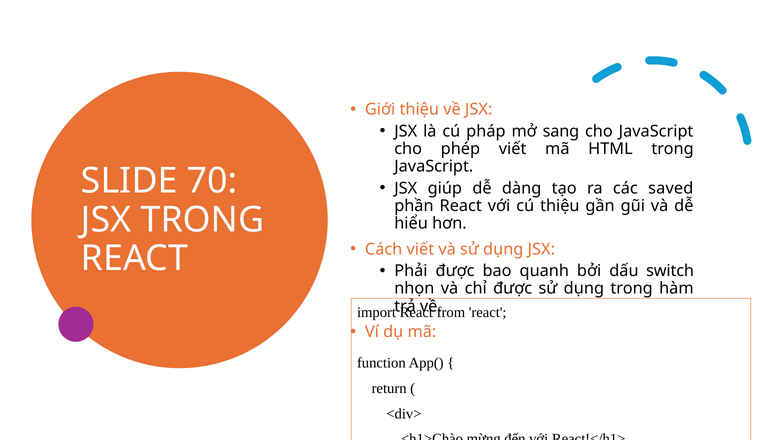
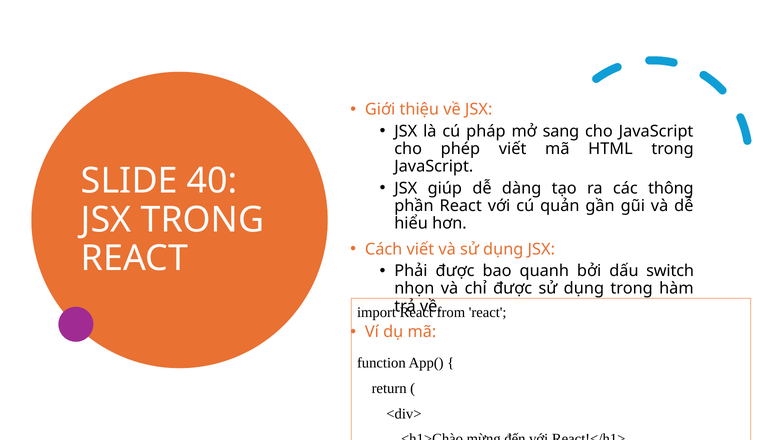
70: 70 -> 40 (212, 181)
saved: saved -> thông (671, 188)
cú thiệu: thiệu -> quản (560, 206)
